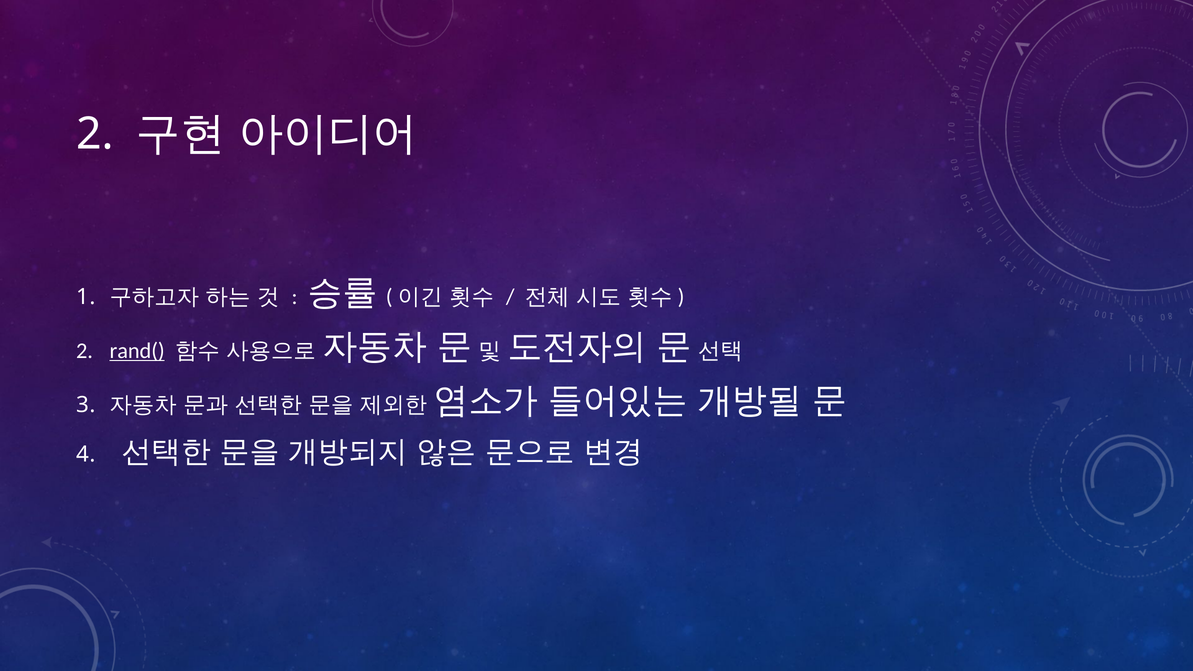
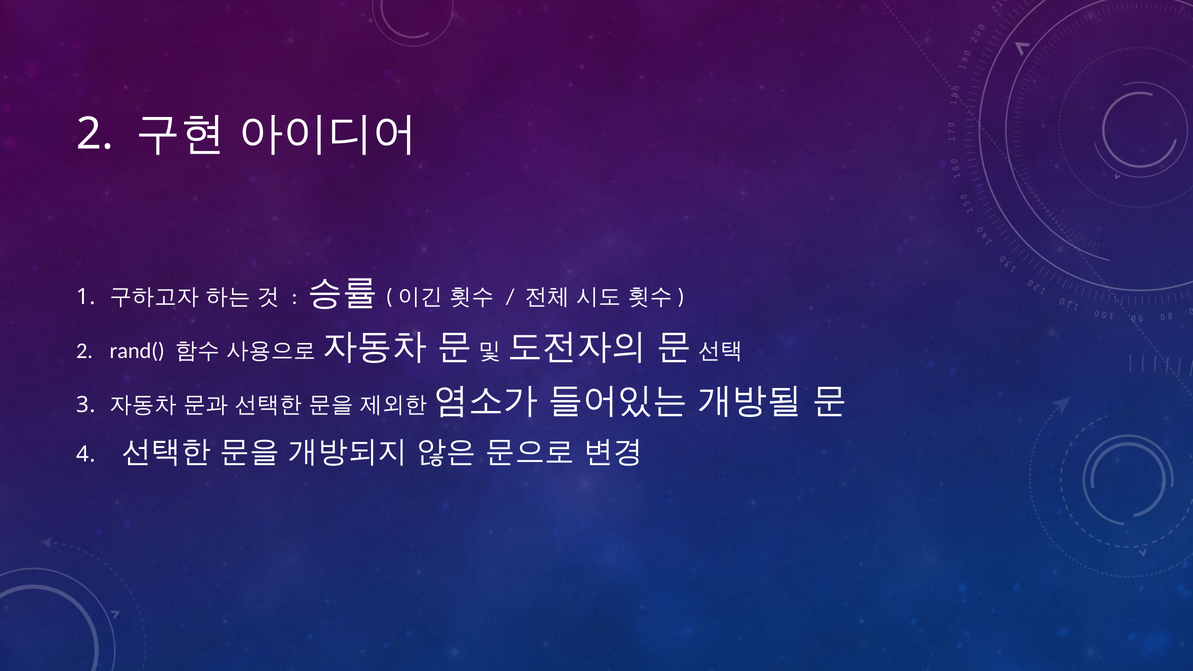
rand( underline: present -> none (137, 351)
